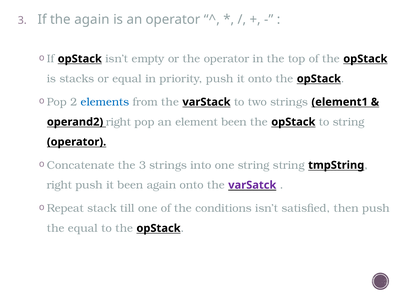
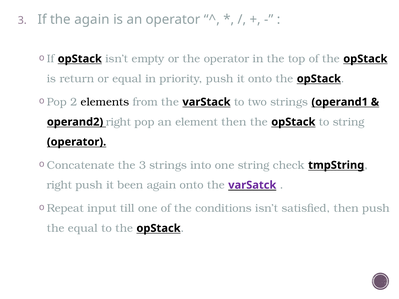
stacks: stacks -> return (77, 79)
elements colour: blue -> black (105, 102)
element1: element1 -> operand1 (340, 102)
element been: been -> then (234, 122)
string string: string -> check (289, 165)
stack: stack -> input (102, 209)
